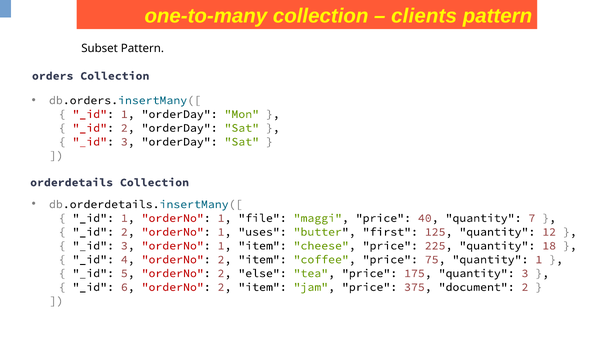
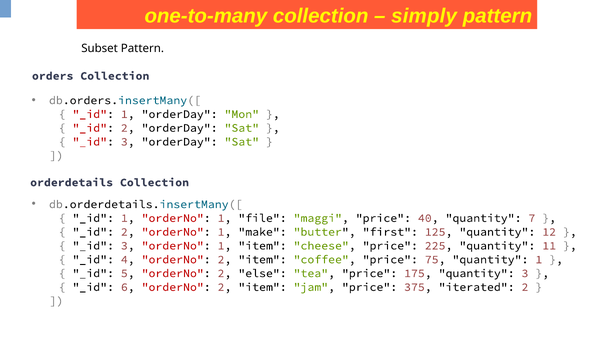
clients: clients -> simply (424, 16)
uses: uses -> make (263, 232)
18: 18 -> 11 (549, 246)
document: document -> iterated (477, 287)
